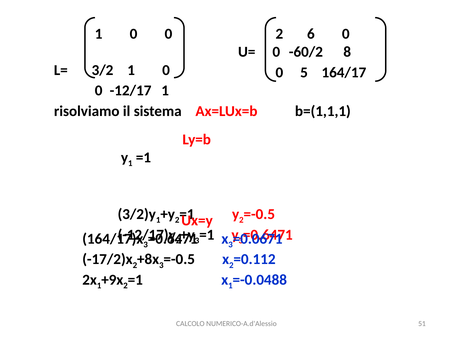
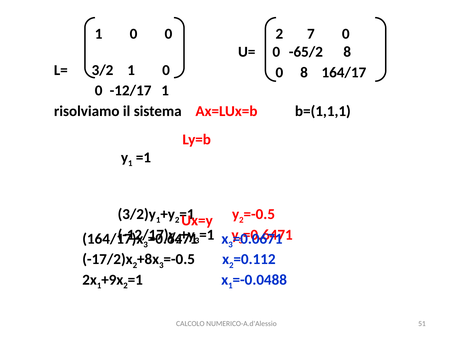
6: 6 -> 7 (311, 34)
-60/2: -60/2 -> -65/2 (306, 52)
0 5: 5 -> 8 (304, 73)
